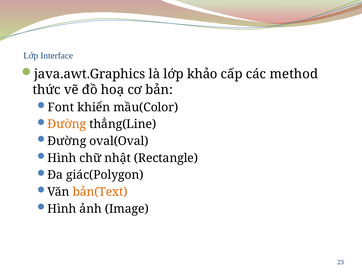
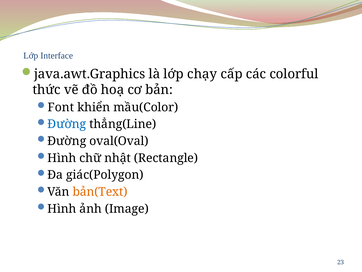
khảo: khảo -> chạy (202, 74)
method: method -> colorful (294, 74)
Đường colour: orange -> blue (67, 124)
